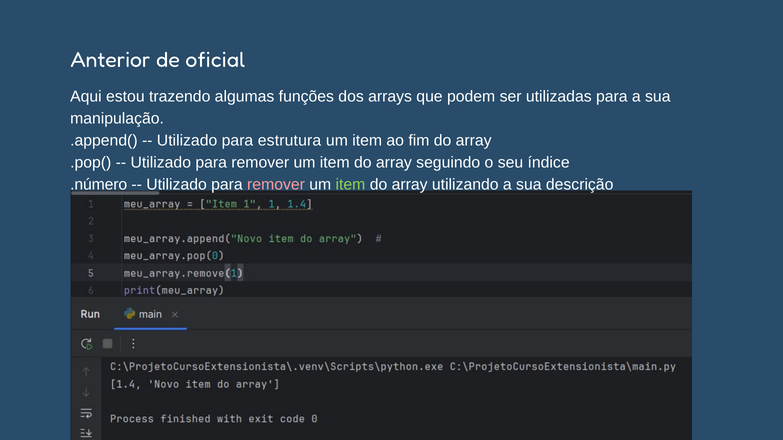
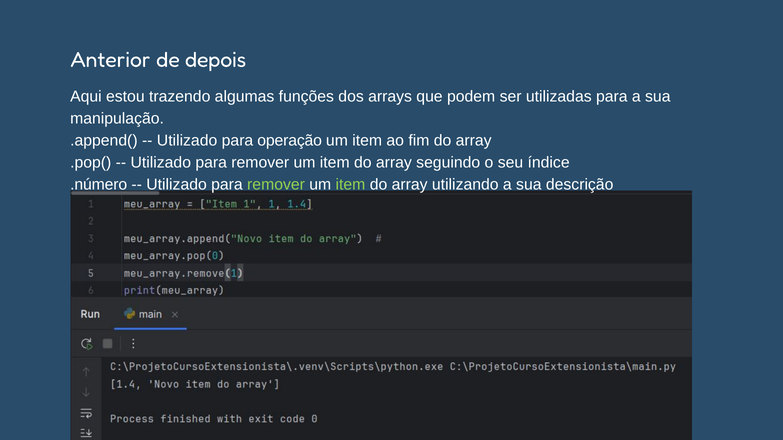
oficial: oficial -> depois (215, 60)
estrutura: estrutura -> operação (290, 141)
remover colour: pink -> light green (276, 185)
